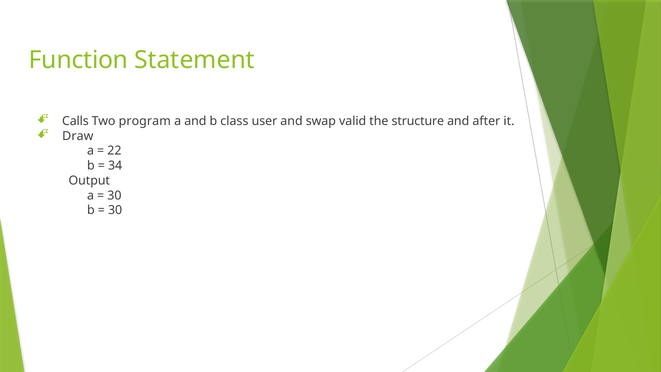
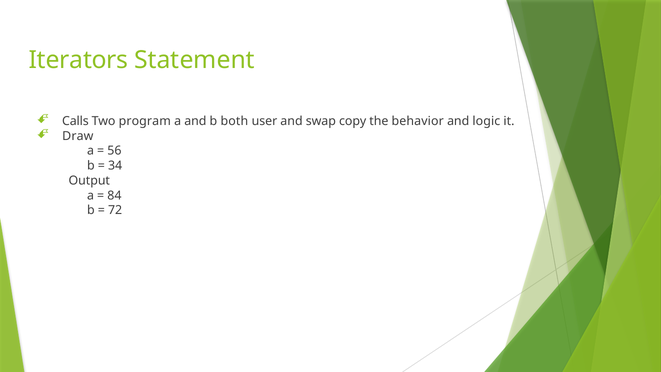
Function: Function -> Iterators (79, 60)
class: class -> both (234, 121)
valid: valid -> copy (353, 121)
structure: structure -> behavior (418, 121)
after: after -> logic (486, 121)
22: 22 -> 56 (114, 151)
30: 30 -> 84 (114, 195)
30: 30 -> 72 (115, 210)
